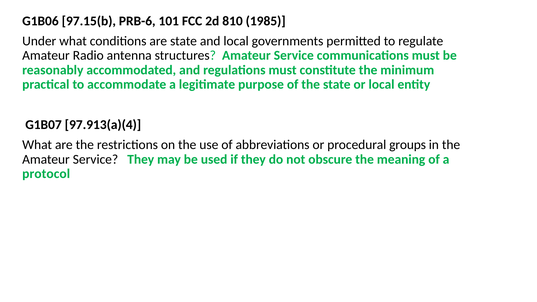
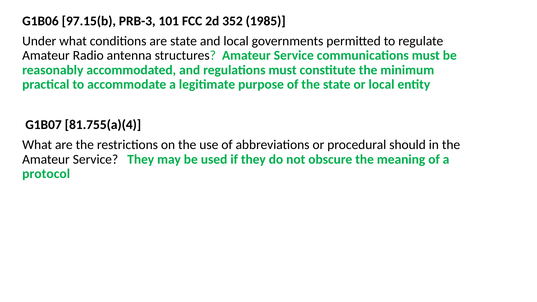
PRB-6: PRB-6 -> PRB-3 (137, 21)
810: 810 -> 352 (233, 21)
97.913(a)(4: 97.913(a)(4 -> 81.755(a)(4 (103, 125)
groups: groups -> should (408, 145)
